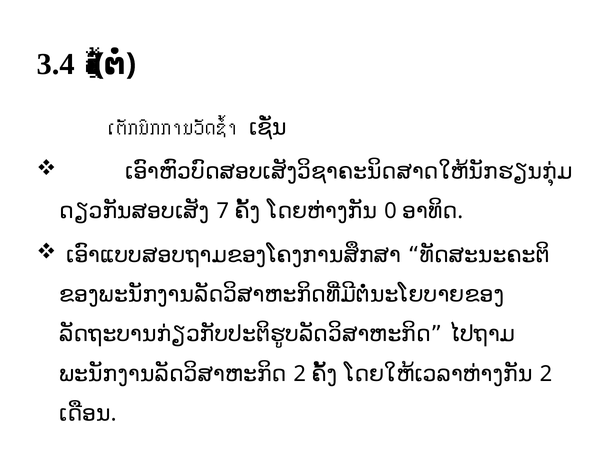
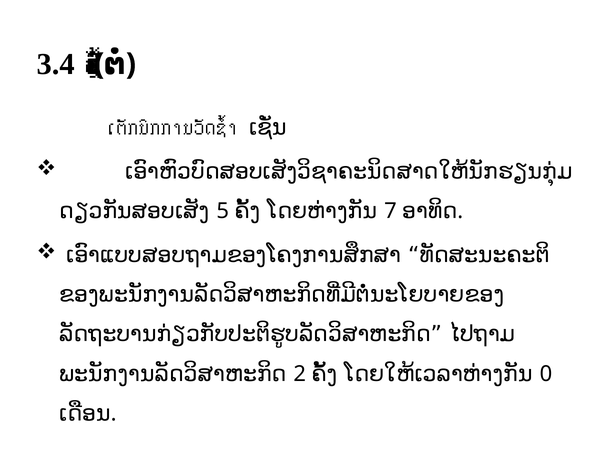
7: 7 -> 5 (223, 211)
0: 0 -> 7 (390, 211)
2: 2 -> 0 (546, 374)
